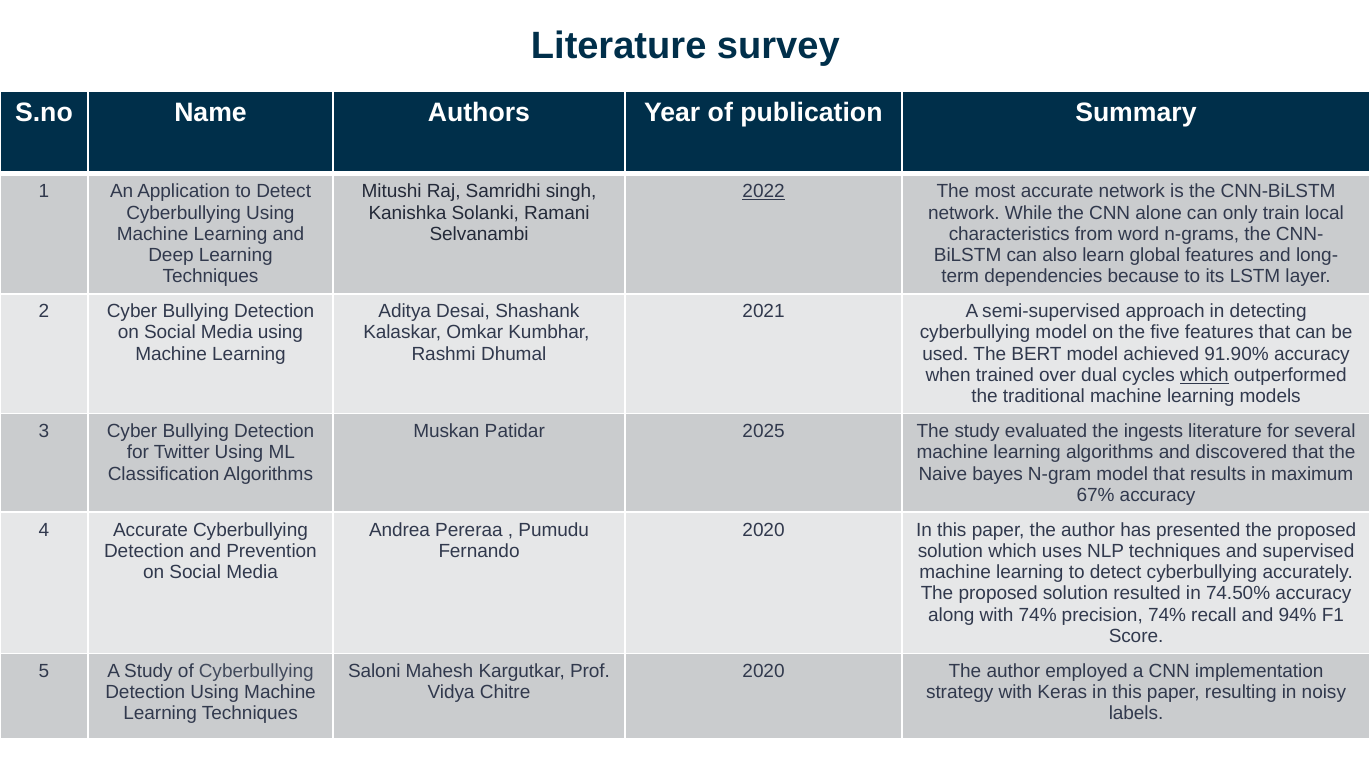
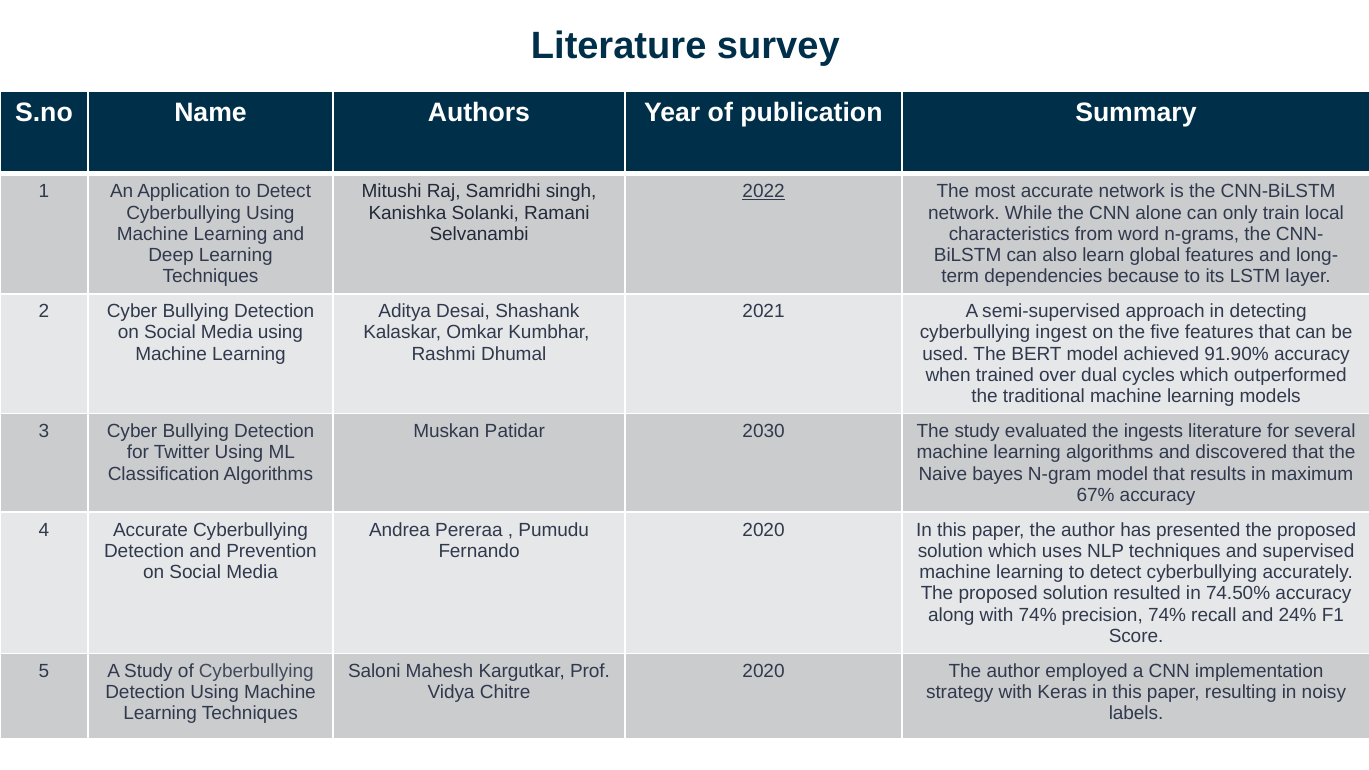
cyberbullying model: model -> ingest (1061, 333)
which underline: present -> none (1204, 375)
2025: 2025 -> 2030 (764, 431)
94%: 94% -> 24% (1298, 615)
